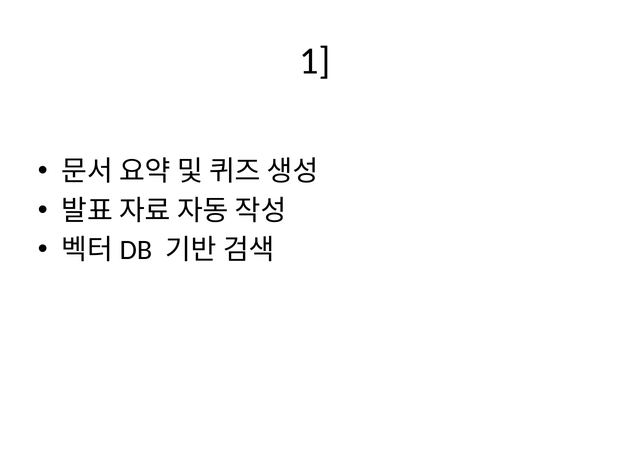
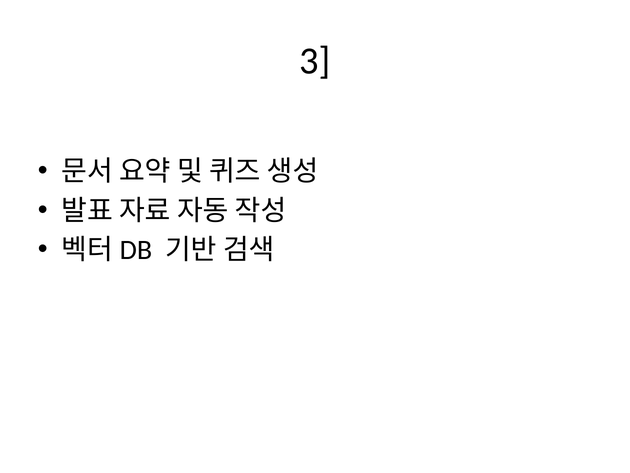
1: 1 -> 3 (315, 61)
